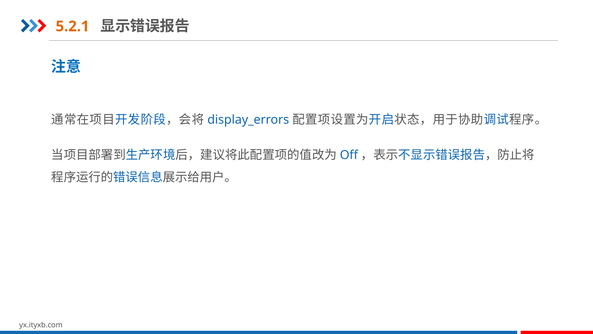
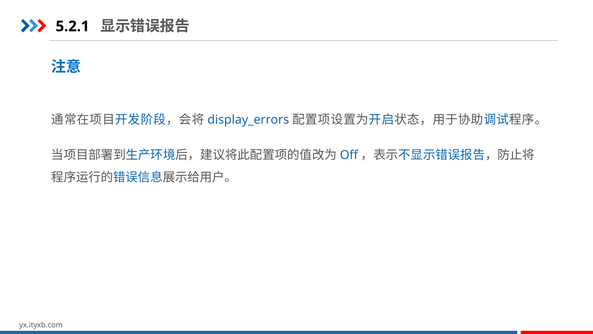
5.2.1 colour: orange -> black (73, 26)
